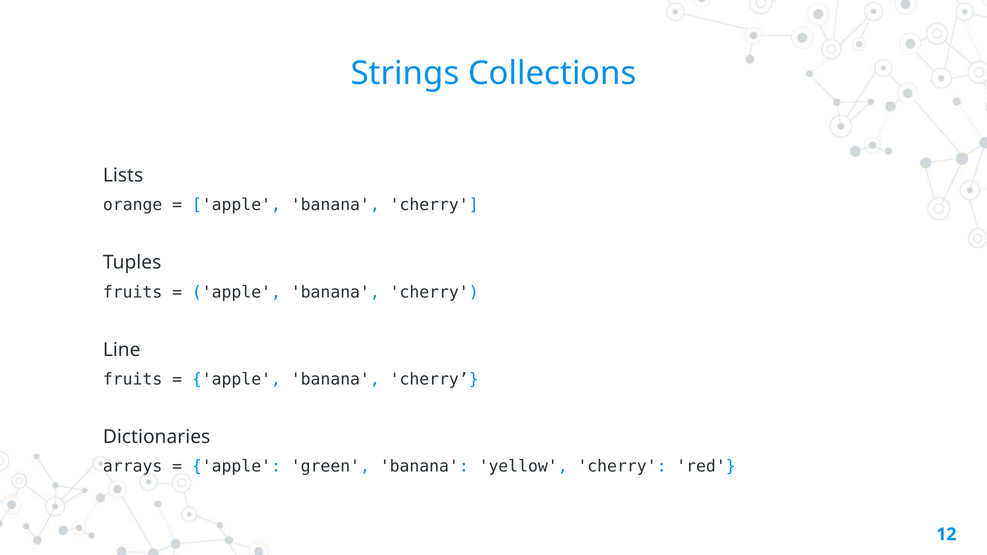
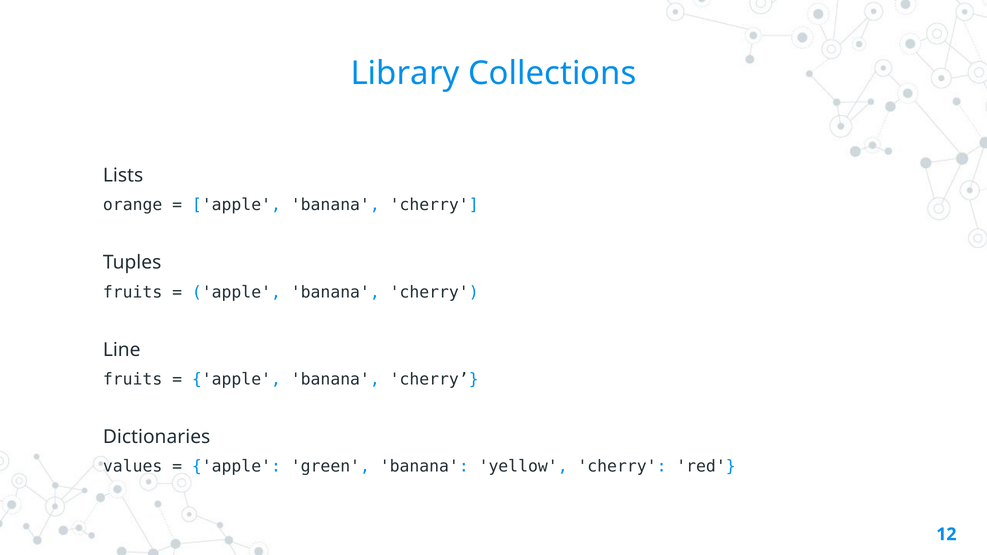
Strings: Strings -> Library (405, 73)
arrays: arrays -> values (133, 467)
